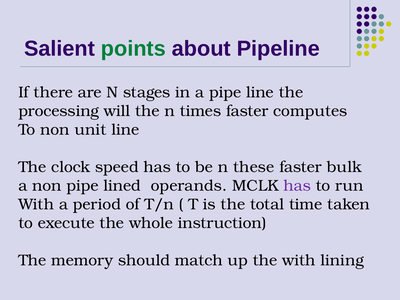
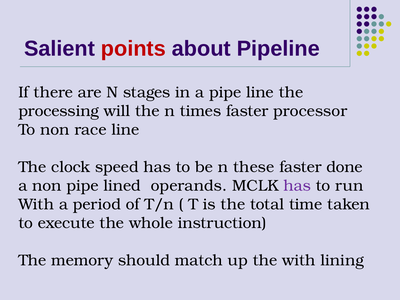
points colour: green -> red (133, 49)
computes: computes -> processor (310, 111)
unit: unit -> race (90, 130)
bulk: bulk -> done (345, 167)
